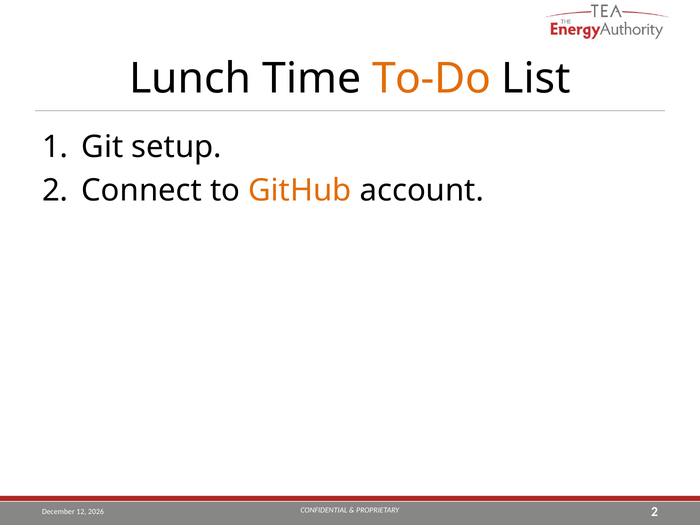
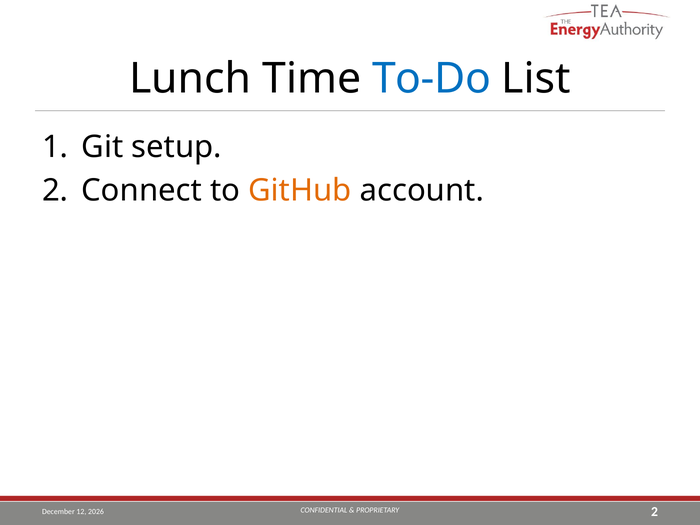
To-Do colour: orange -> blue (432, 78)
